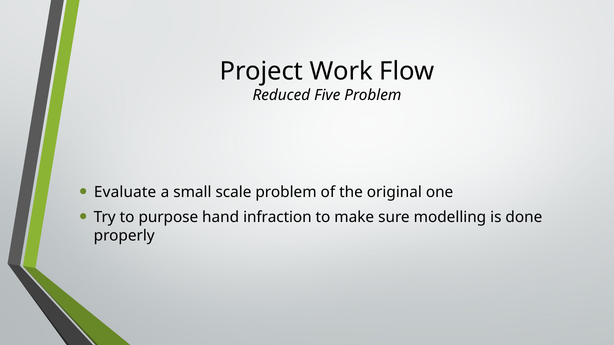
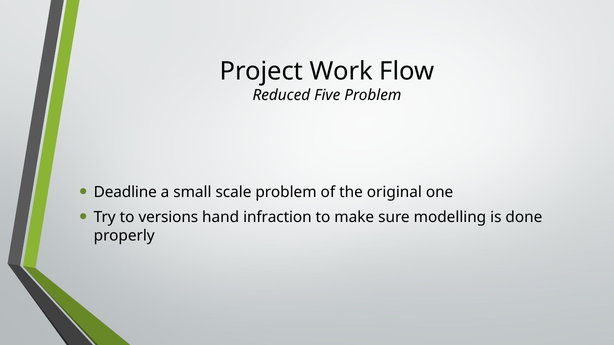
Evaluate: Evaluate -> Deadline (125, 192)
purpose: purpose -> versions (168, 217)
